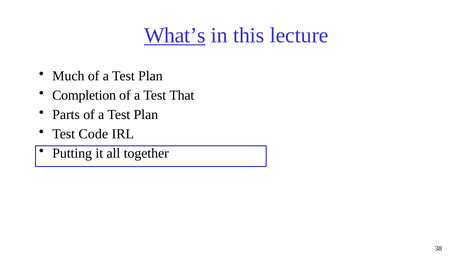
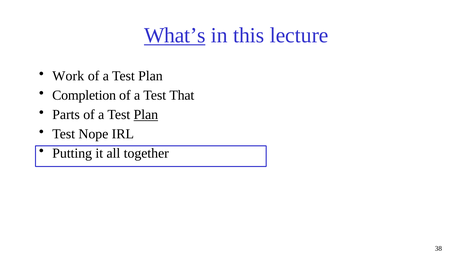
Much: Much -> Work (68, 76)
Plan underline: none -> present (146, 115)
Code: Code -> Nope (93, 134)
